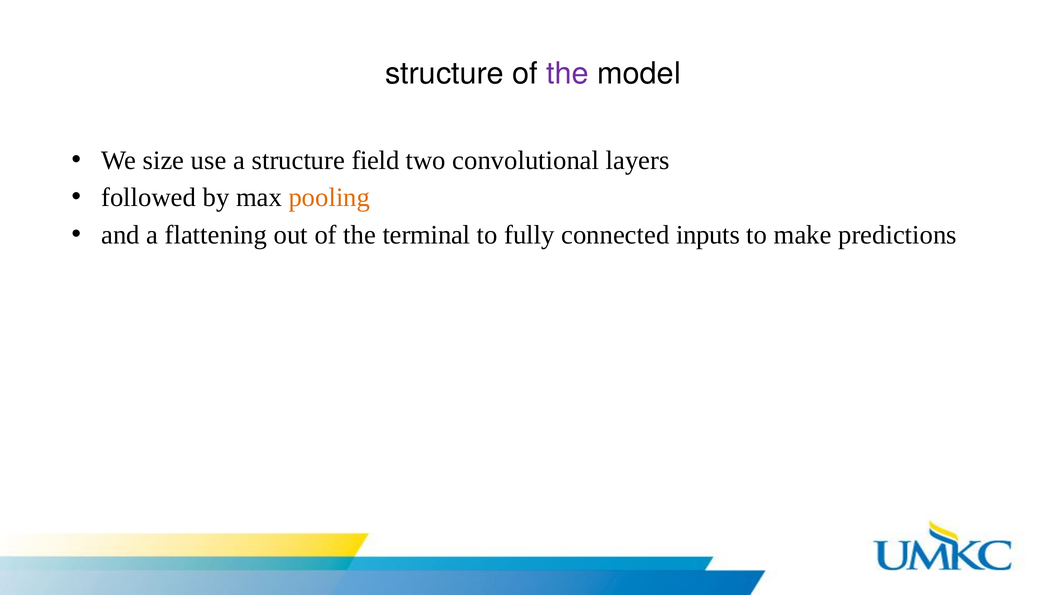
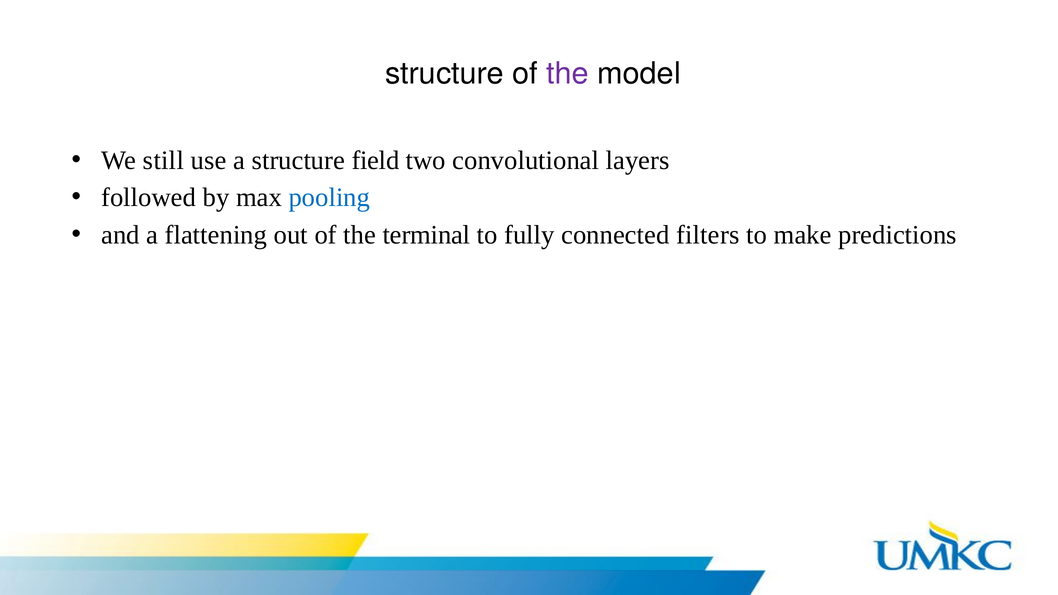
size: size -> still (163, 161)
pooling colour: orange -> blue (329, 198)
inputs: inputs -> filters (708, 235)
